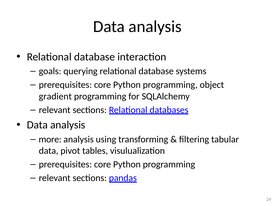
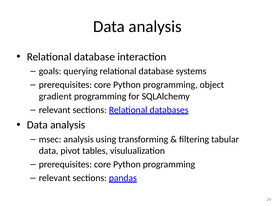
more: more -> msec (50, 140)
